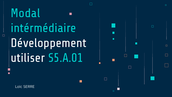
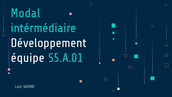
utiliser: utiliser -> équipe (28, 58)
